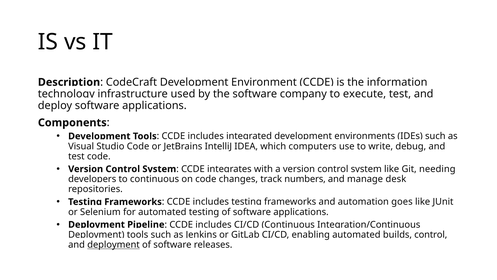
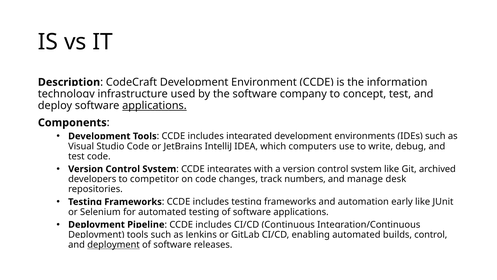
execute: execute -> concept (365, 94)
applications underline: none -> present (154, 106)
needing: needing -> archived (437, 169)
continuous: continuous -> competitor (155, 179)
goes: goes -> early (402, 202)
